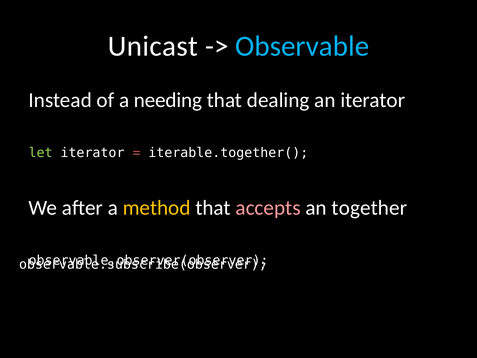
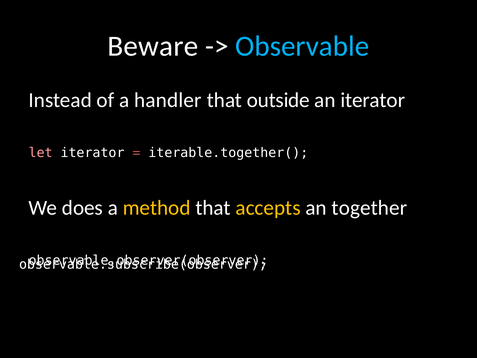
Unicast: Unicast -> Beware (153, 46)
needing: needing -> handler (168, 100)
dealing: dealing -> outside (278, 100)
let colour: light green -> pink (41, 153)
after: after -> does (82, 208)
accepts colour: pink -> yellow (268, 208)
